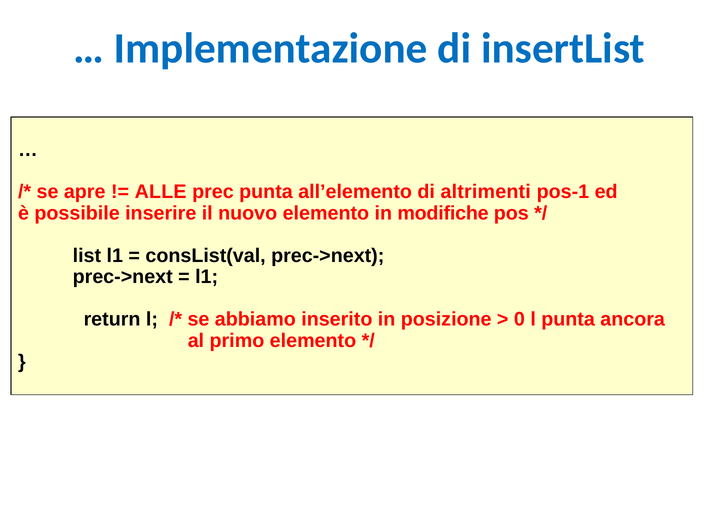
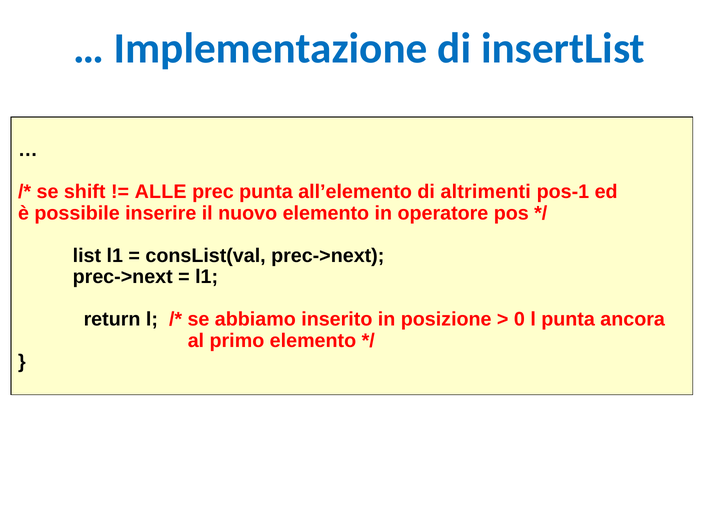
apre: apre -> shift (85, 192)
modifiche: modifiche -> operatore (443, 213)
